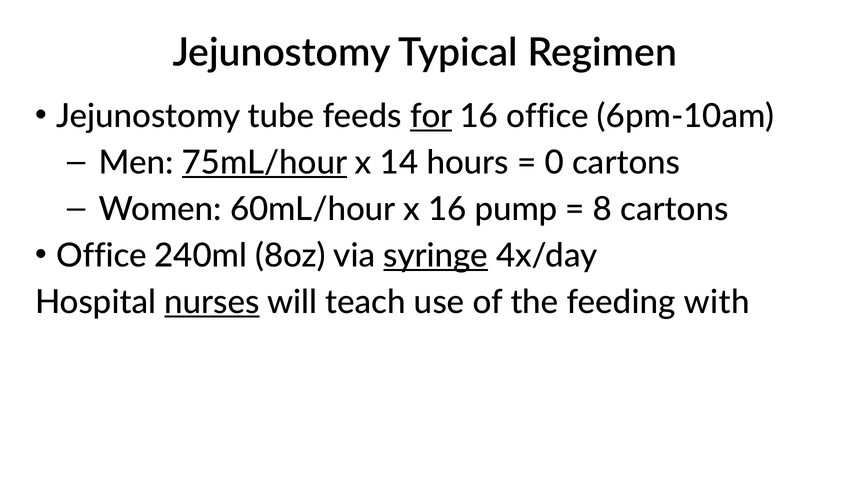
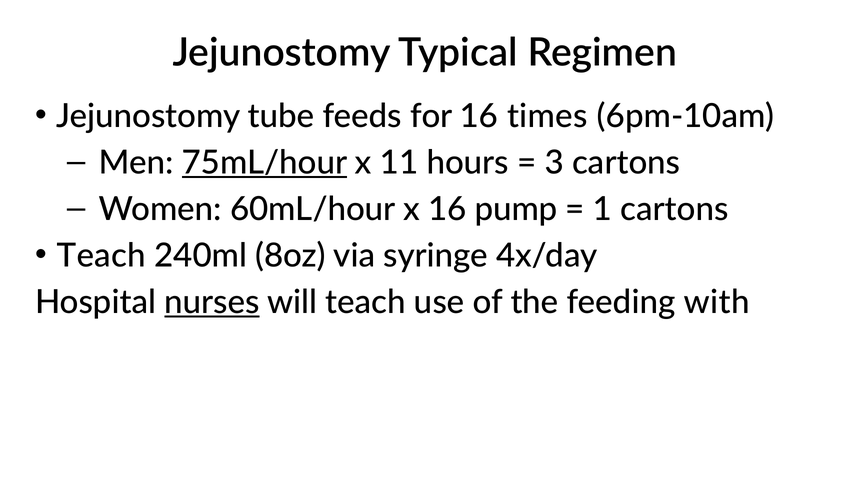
for underline: present -> none (431, 116)
16 office: office -> times (547, 116)
14: 14 -> 11 (399, 162)
0: 0 -> 3 (554, 162)
8: 8 -> 1 (603, 209)
Office: Office -> Teach (101, 255)
syringe underline: present -> none (436, 255)
